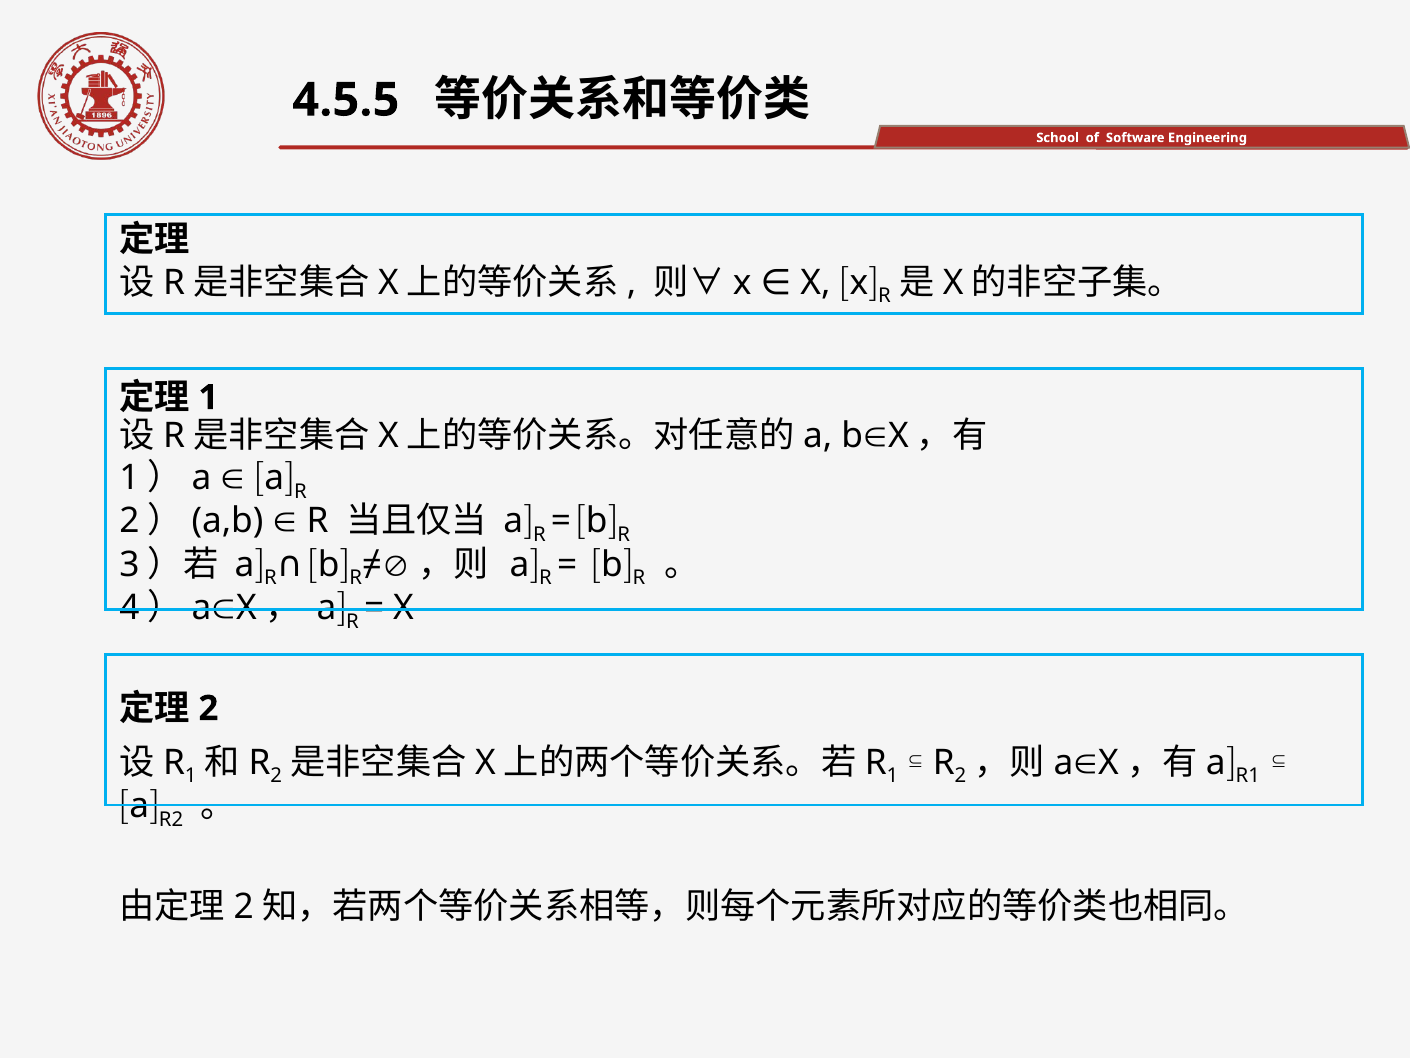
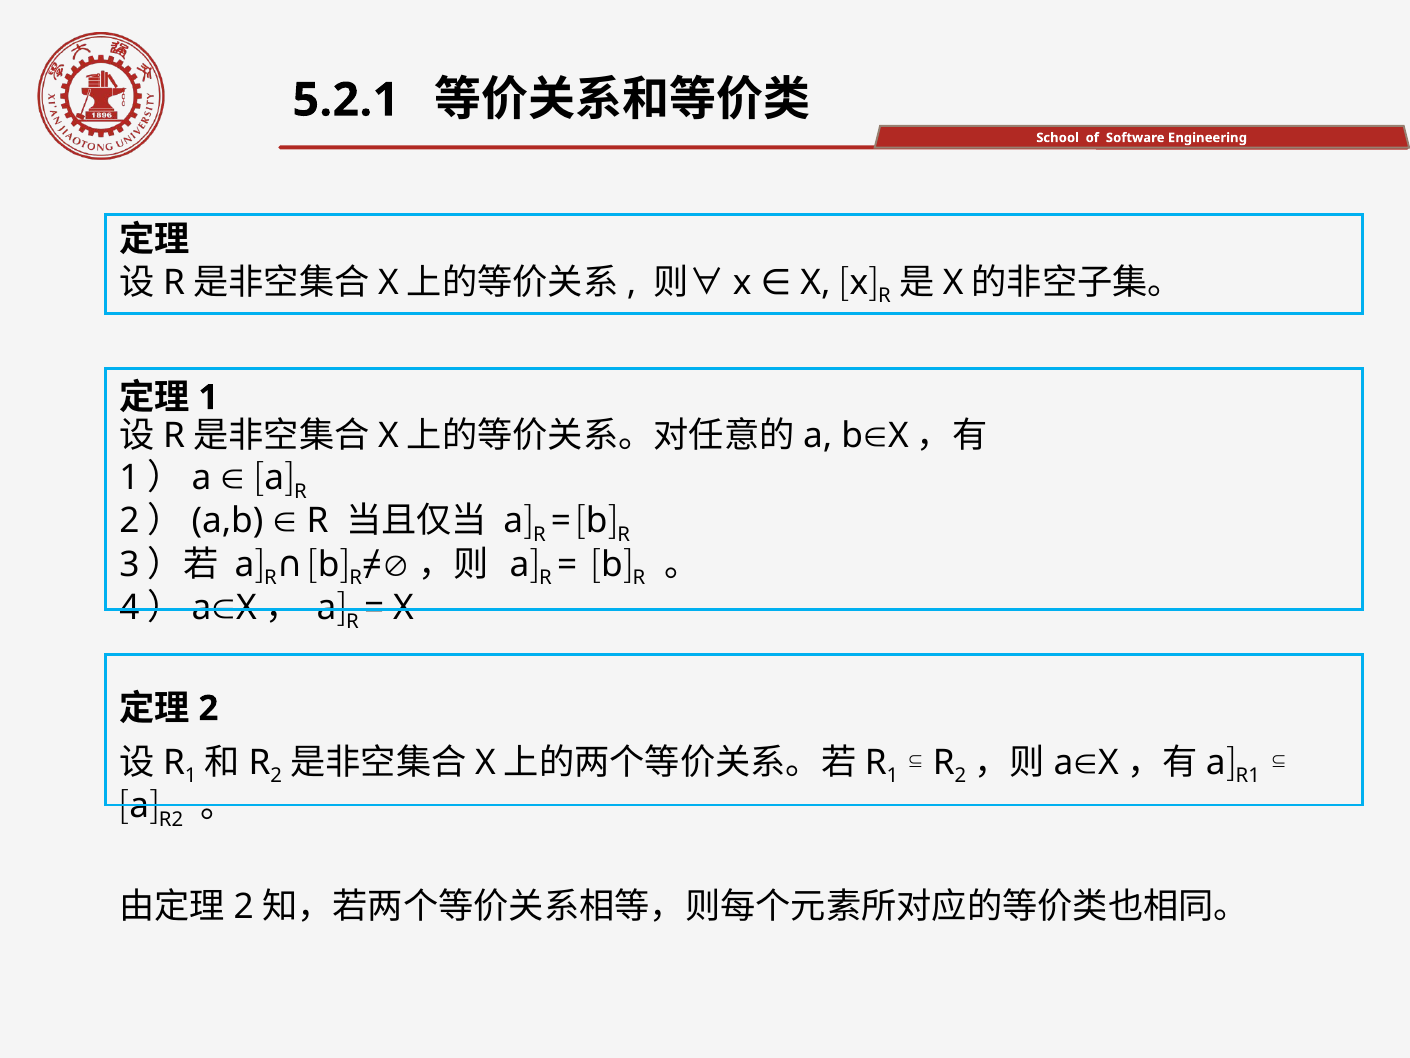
4.5.5: 4.5.5 -> 5.2.1 (346, 100)
